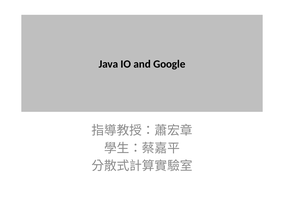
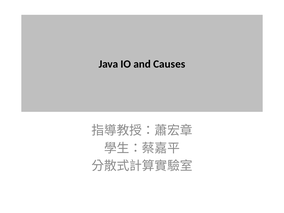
Google: Google -> Causes (169, 64)
